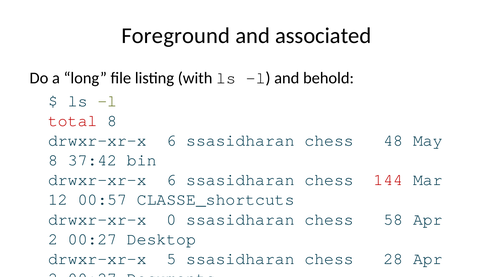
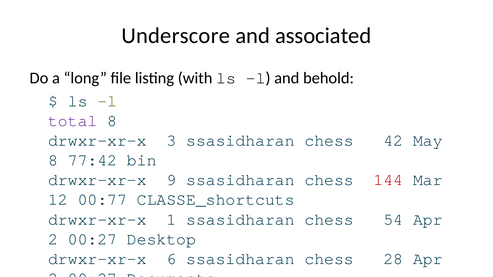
Foreground: Foreground -> Underscore (176, 36)
total colour: red -> purple (73, 121)
6: 6 -> 3 (171, 141)
48: 48 -> 42 (393, 141)
37:42: 37:42 -> 77:42 (92, 160)
6: 6 -> 9 (171, 180)
00:57: 00:57 -> 00:77 (102, 200)
drwxr-xr-x 0: 0 -> 1 (171, 220)
58: 58 -> 54 (393, 220)
5: 5 -> 6 (171, 259)
